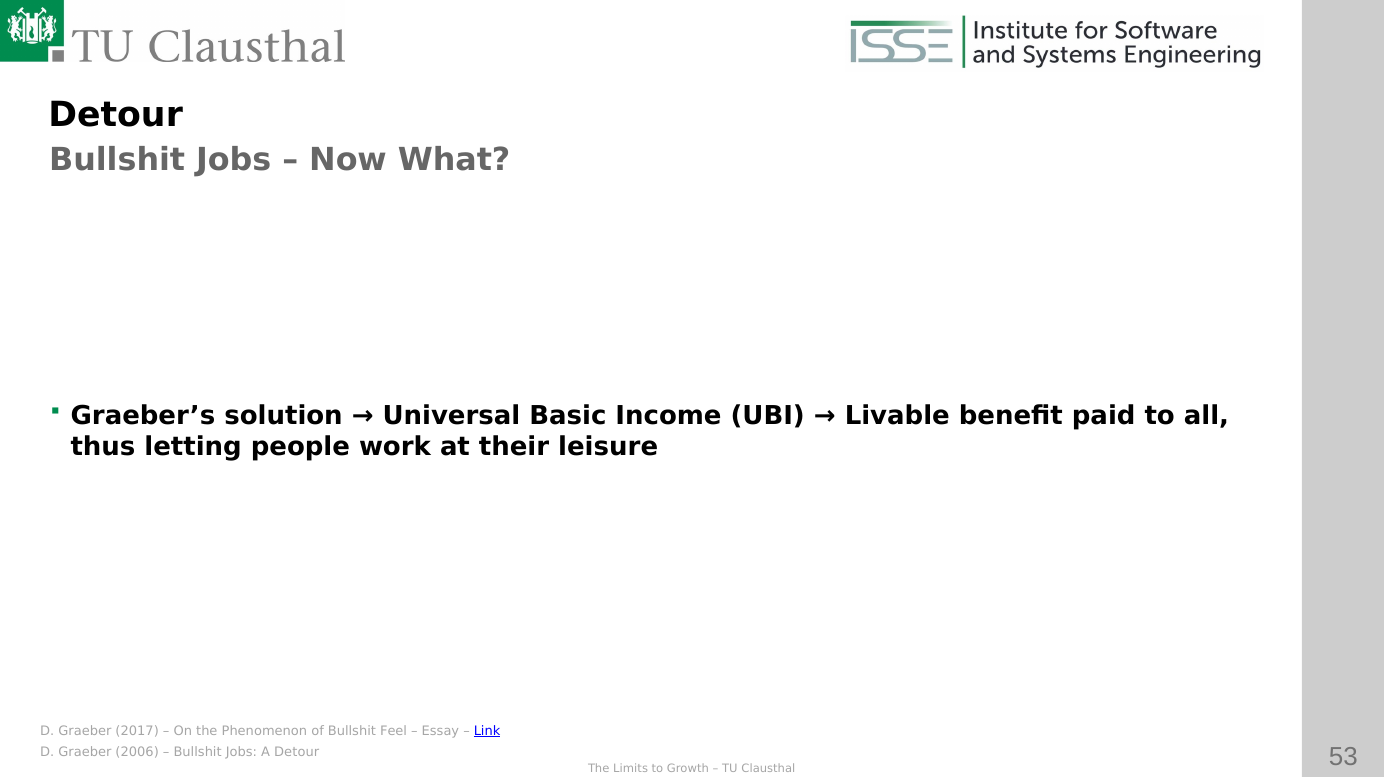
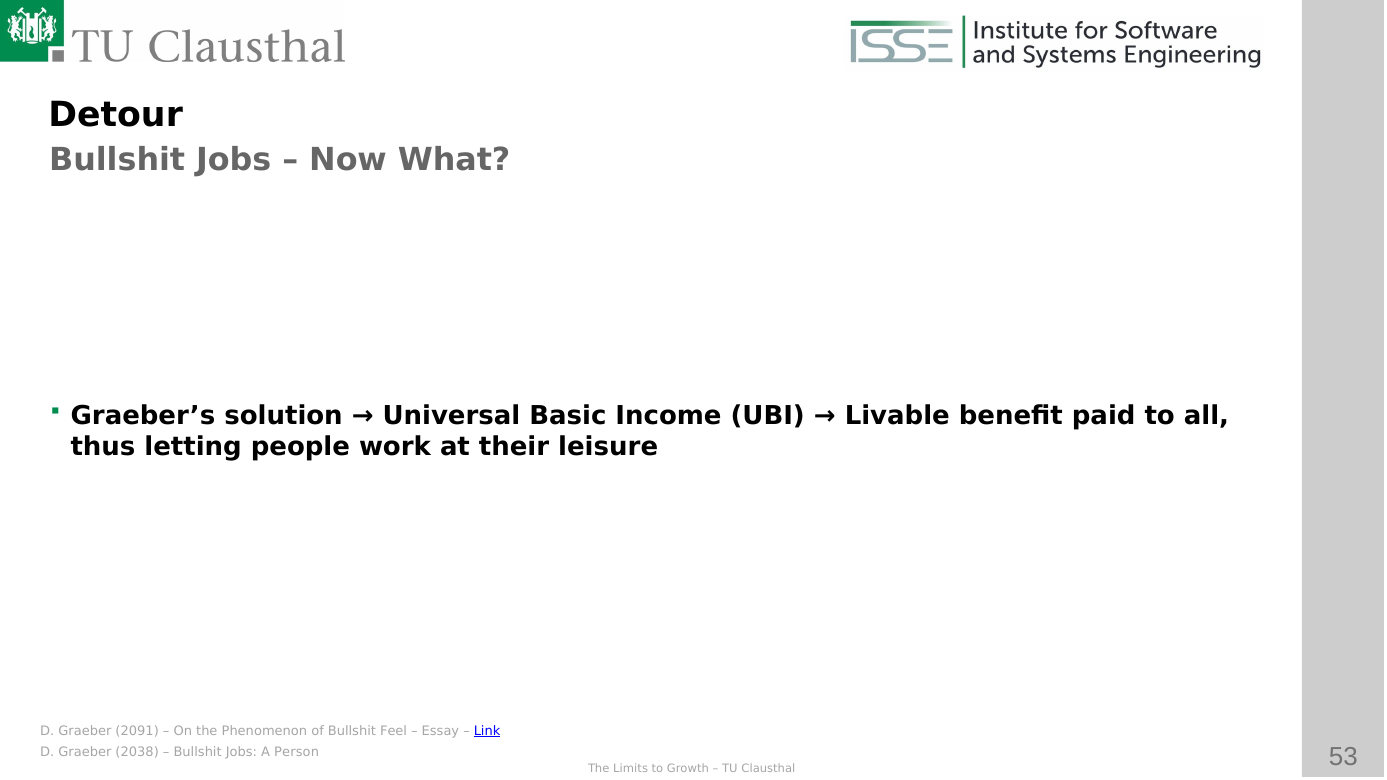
2017: 2017 -> 2091 (137, 732)
2006: 2006 -> 2038 (137, 752)
A Detour: Detour -> Person (297, 752)
